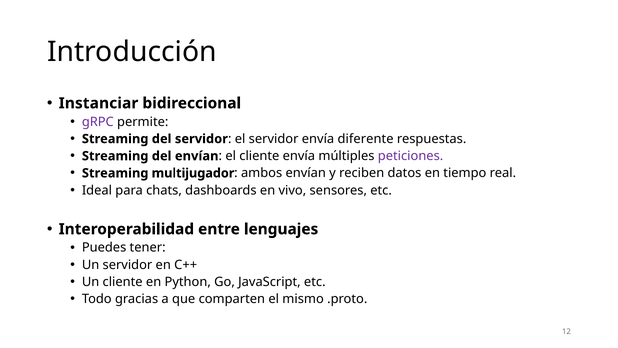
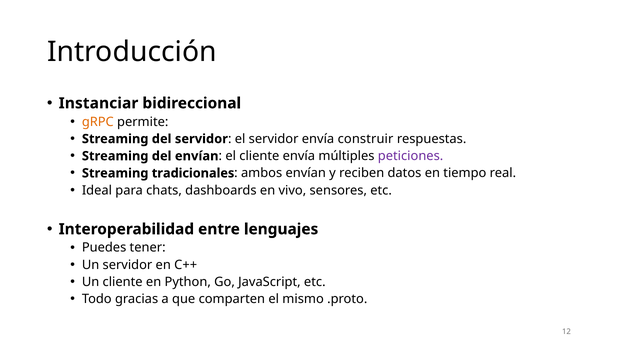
gRPC colour: purple -> orange (98, 122)
diferente: diferente -> construir (366, 139)
multijugador: multijugador -> tradicionales (193, 173)
